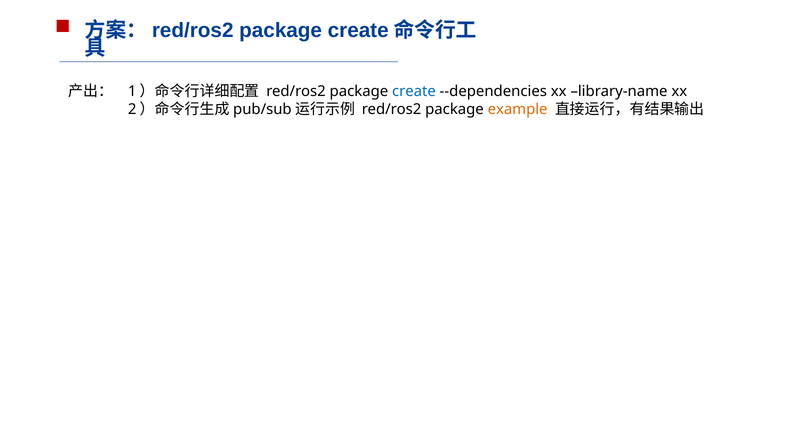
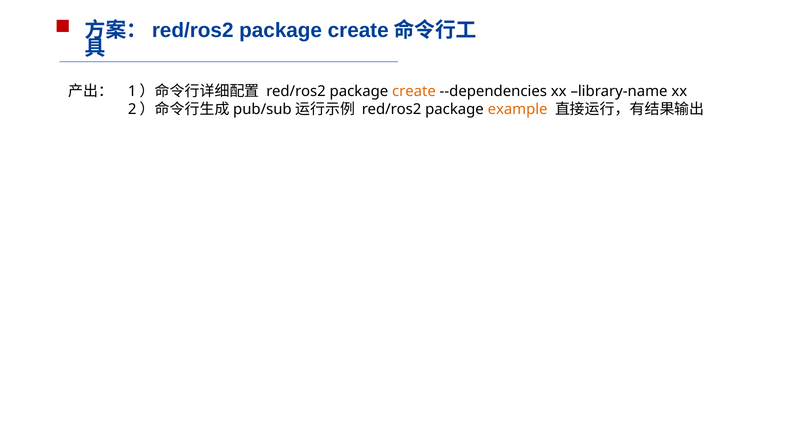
create colour: blue -> orange (414, 91)
